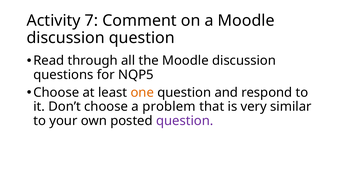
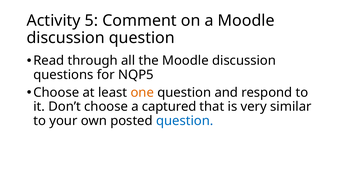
7: 7 -> 5 (91, 21)
problem: problem -> captured (169, 107)
question colour: purple -> blue (185, 121)
